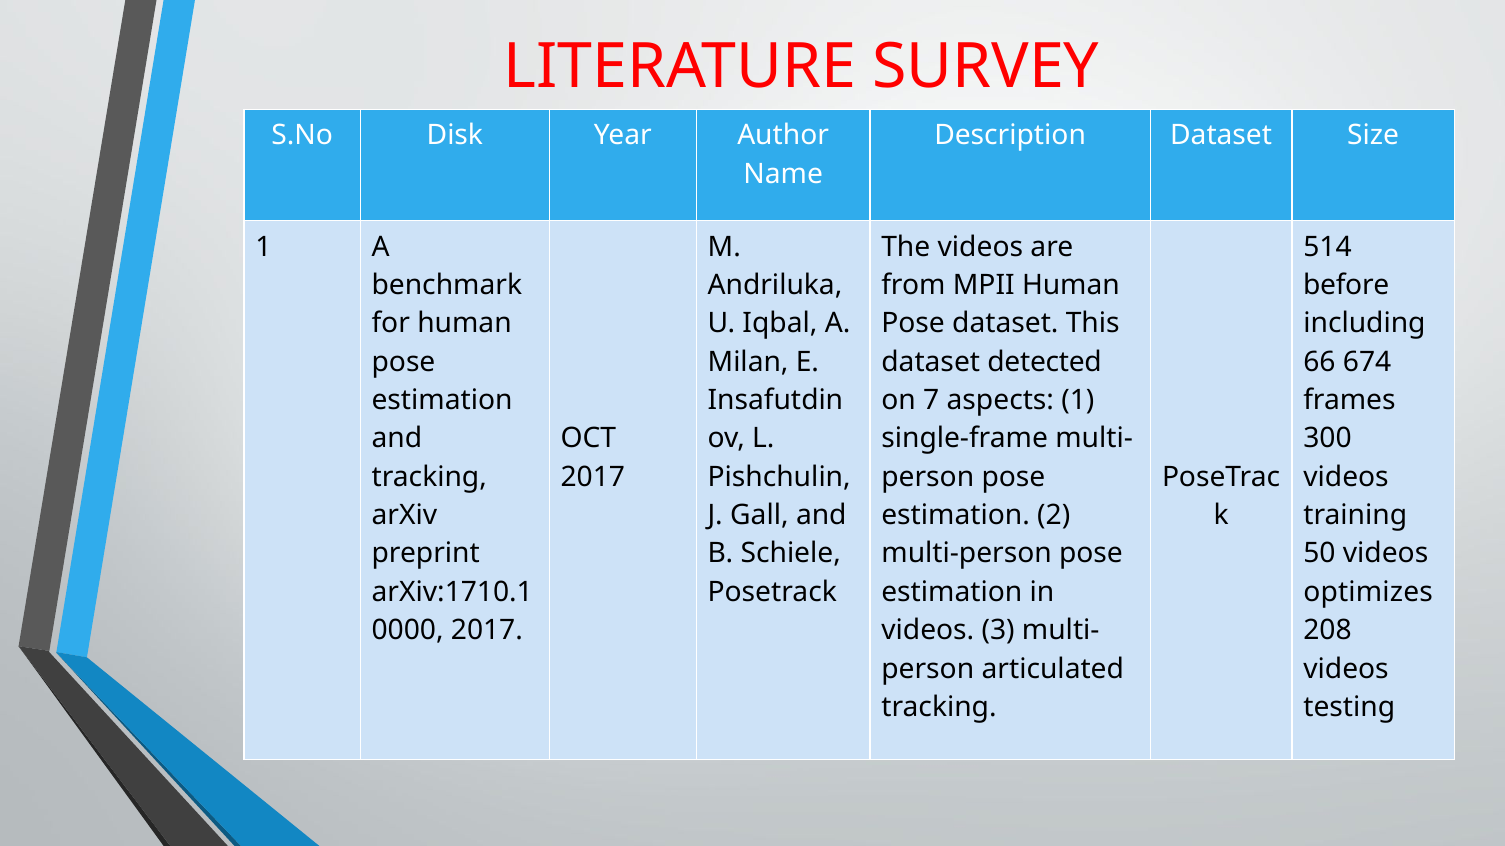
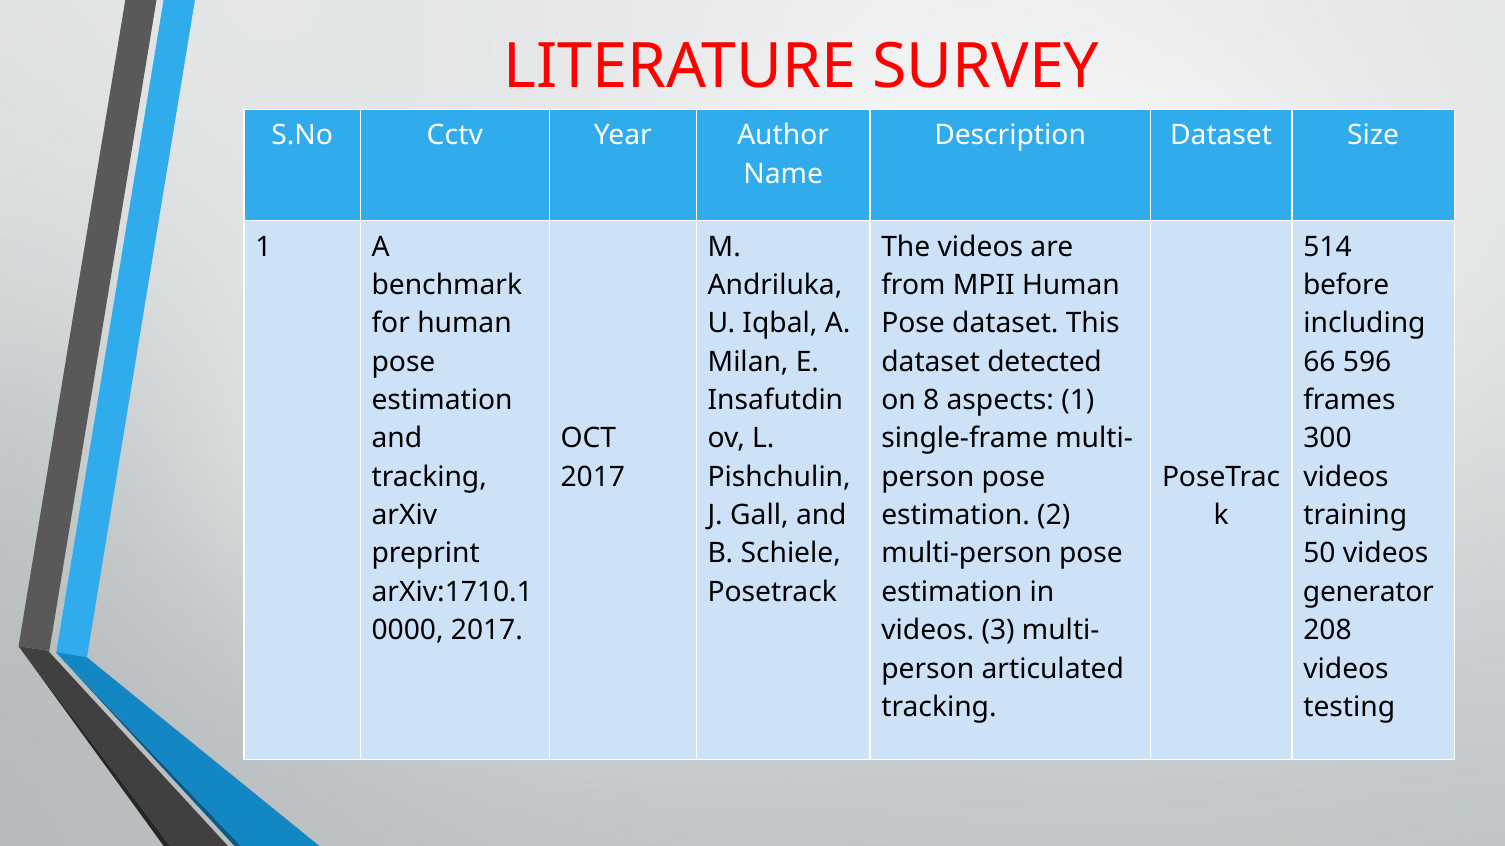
Disk: Disk -> Cctv (455, 136)
674: 674 -> 596 (1367, 362)
7: 7 -> 8 (931, 400)
optimizes: optimizes -> generator (1368, 592)
